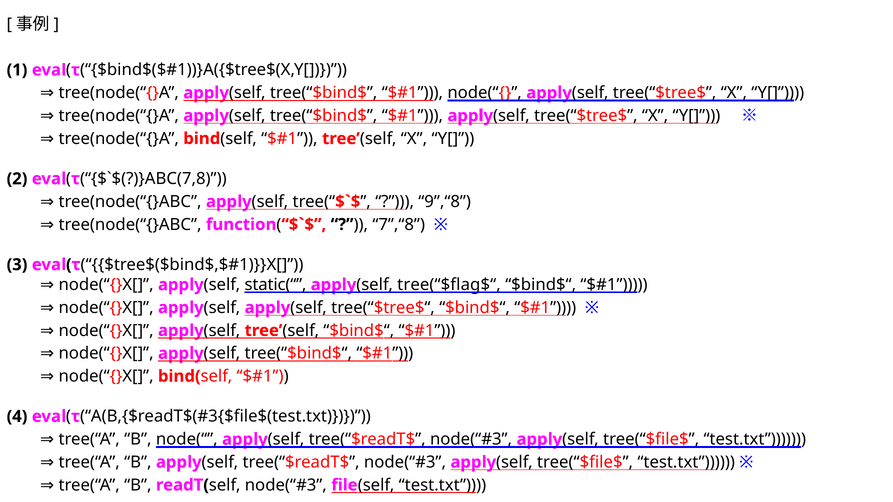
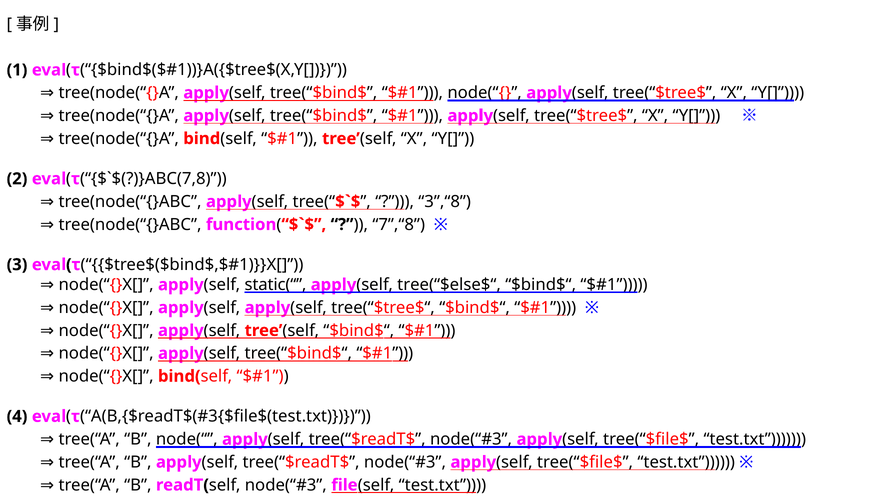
9”,“8: 9”,“8 -> 3”,“8 (445, 202)
tree(“$flag$“: tree(“$flag$“ -> tree(“$else$“ (449, 285)
